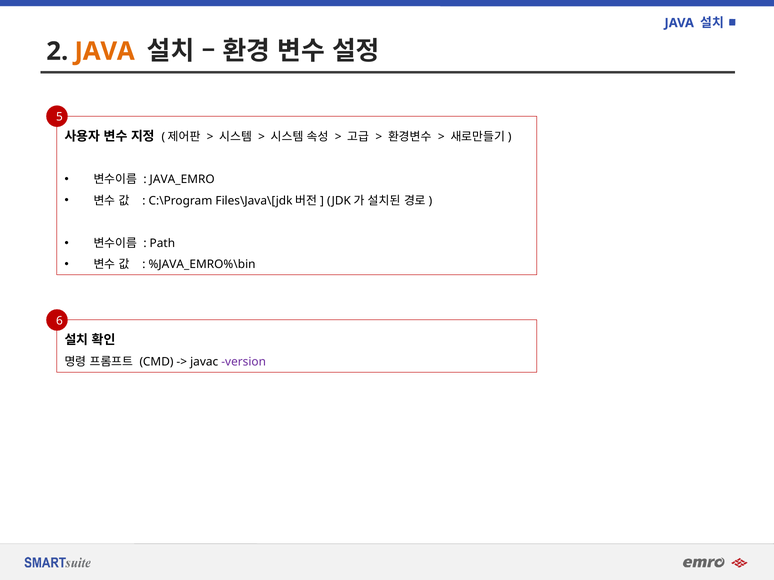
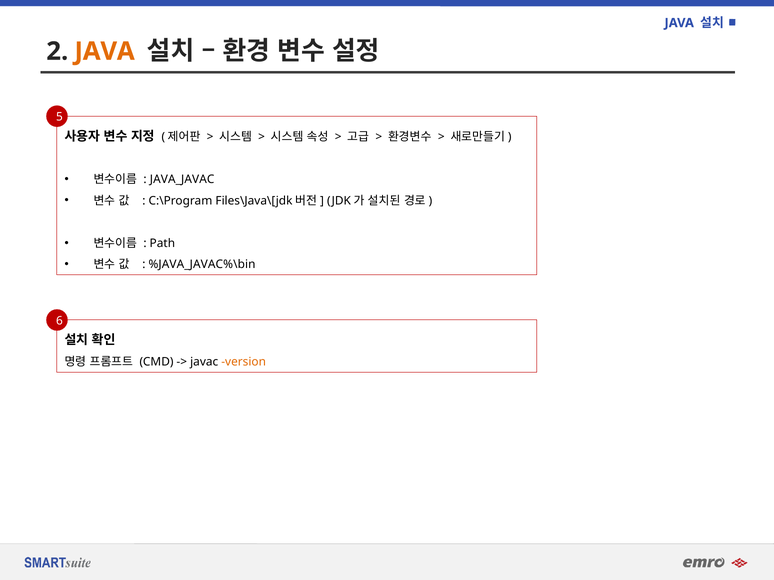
JAVA_EMRO: JAVA_EMRO -> JAVA_JAVAC (182, 180)
%JAVA_EMRO%\bin: %JAVA_EMRO%\bin -> %JAVA_JAVAC%\bin (202, 265)
version colour: purple -> orange (244, 362)
